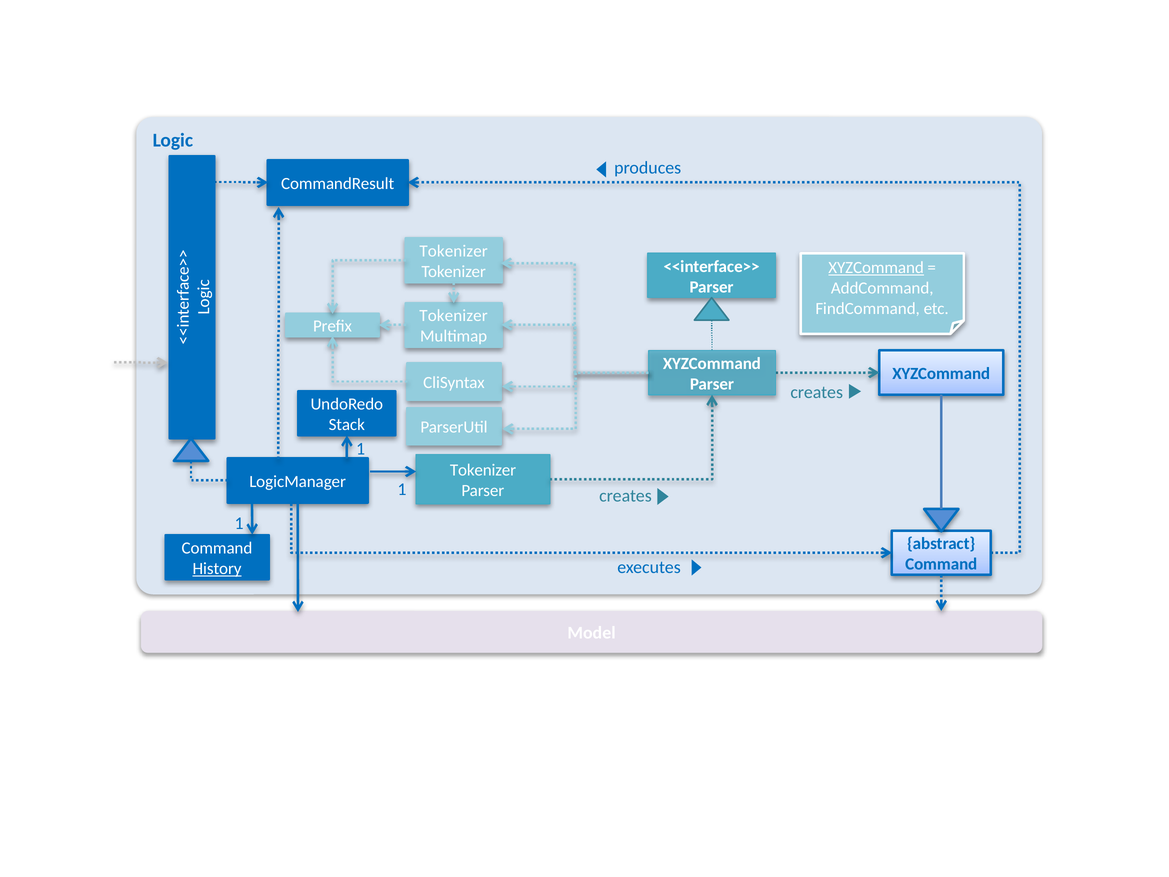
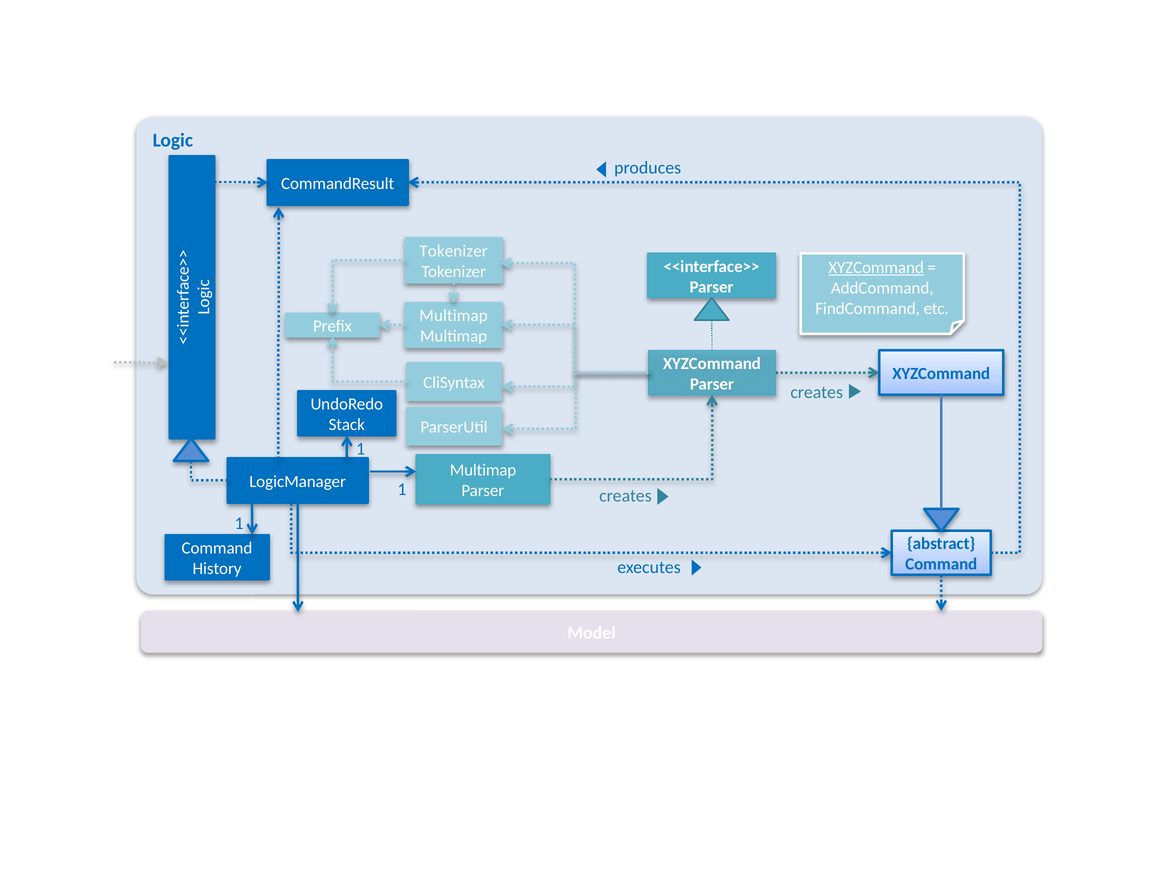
Tokenizer: Tokenizer -> Multimap (454, 316)
Tokenizer: Tokenizer -> Multimap (483, 470)
History underline: present -> none (217, 568)
